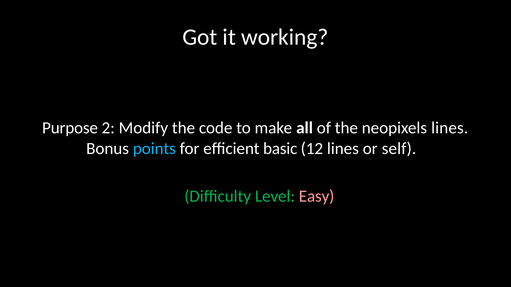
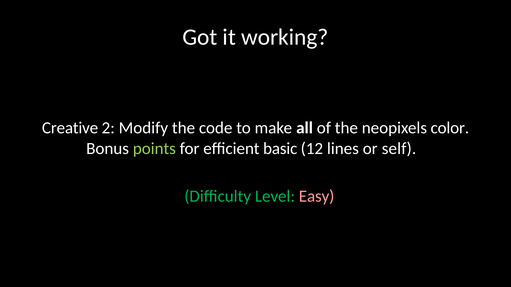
Purpose: Purpose -> Creative (70, 128)
neopixels lines: lines -> color (450, 128)
points colour: light blue -> light green (154, 149)
